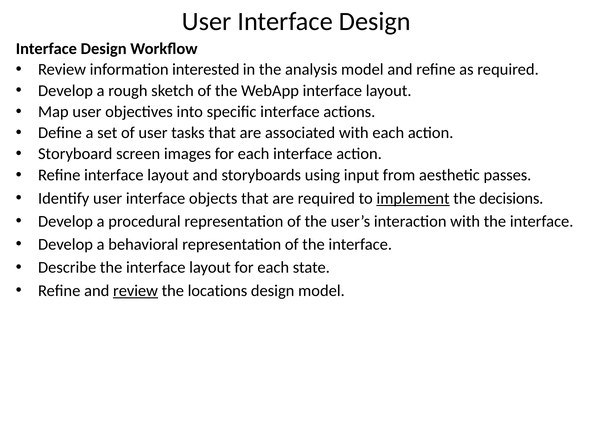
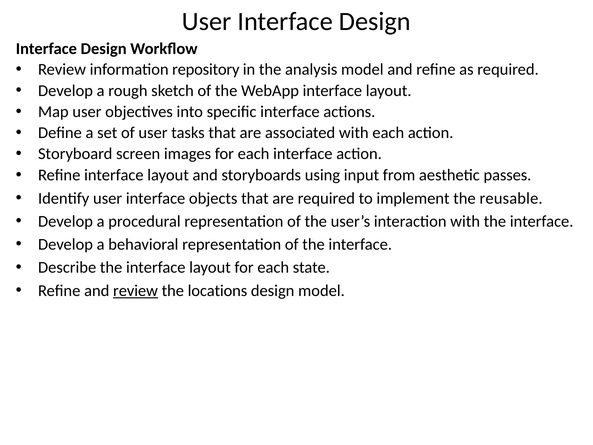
interested: interested -> repository (206, 69)
implement underline: present -> none (413, 198)
decisions: decisions -> reusable (511, 198)
